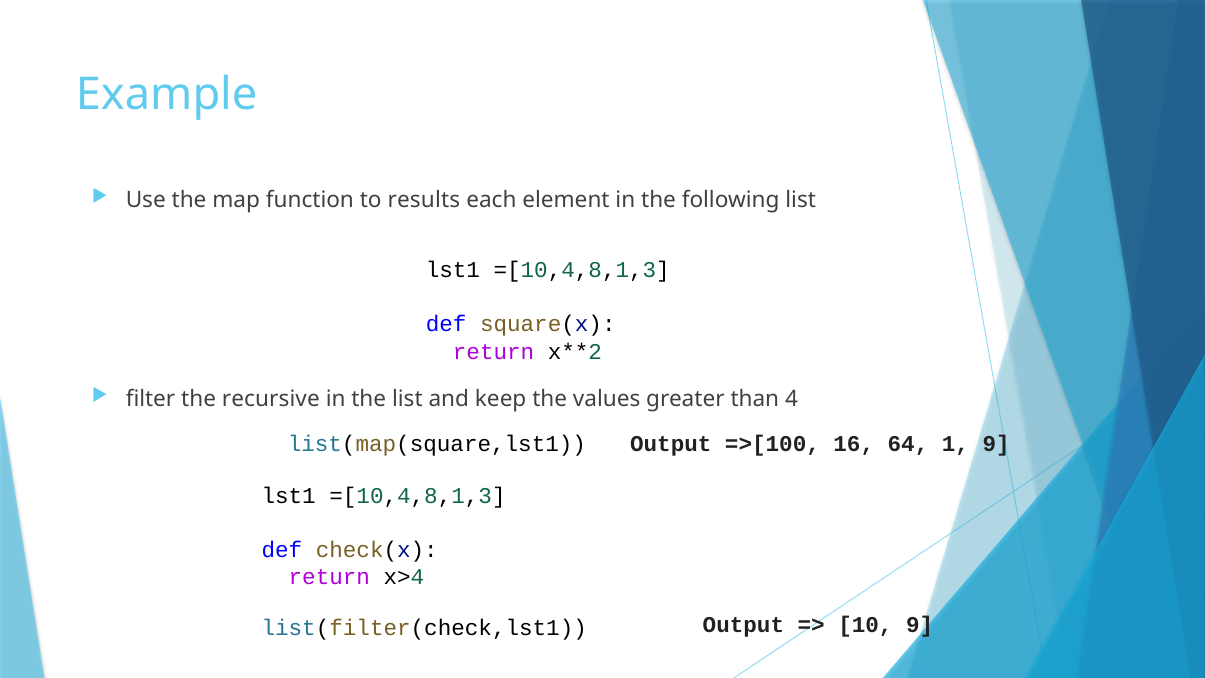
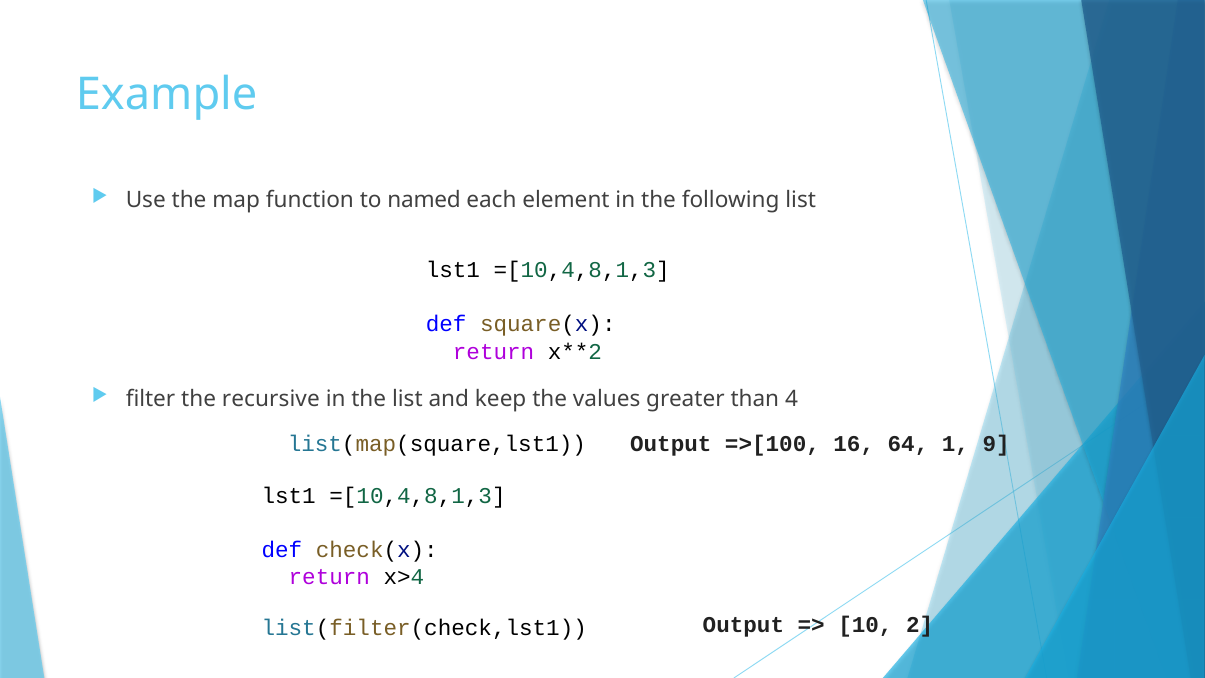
results: results -> named (424, 200)
10 9: 9 -> 2 (920, 625)
